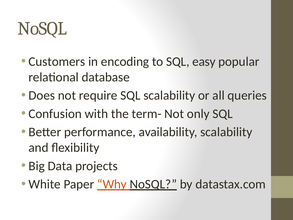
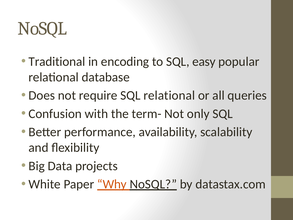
Customers: Customers -> Traditional (57, 61)
SQL scalability: scalability -> relational (169, 95)
